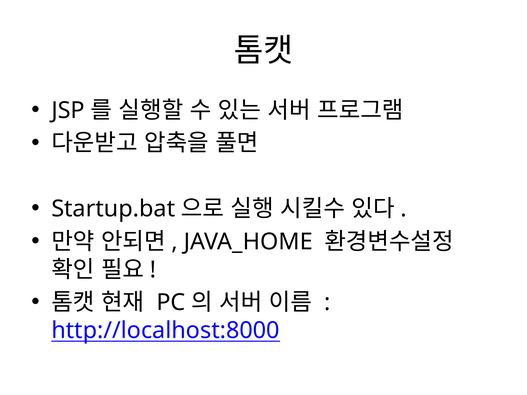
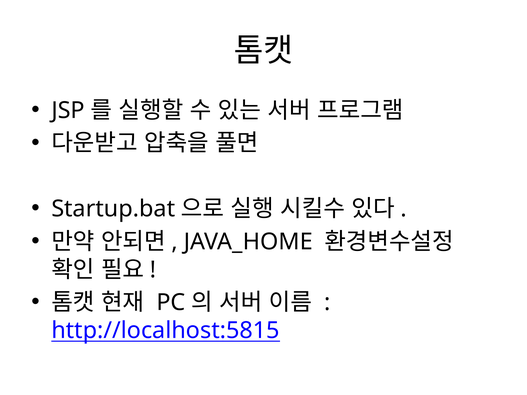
http://localhost:8000: http://localhost:8000 -> http://localhost:5815 (166, 331)
